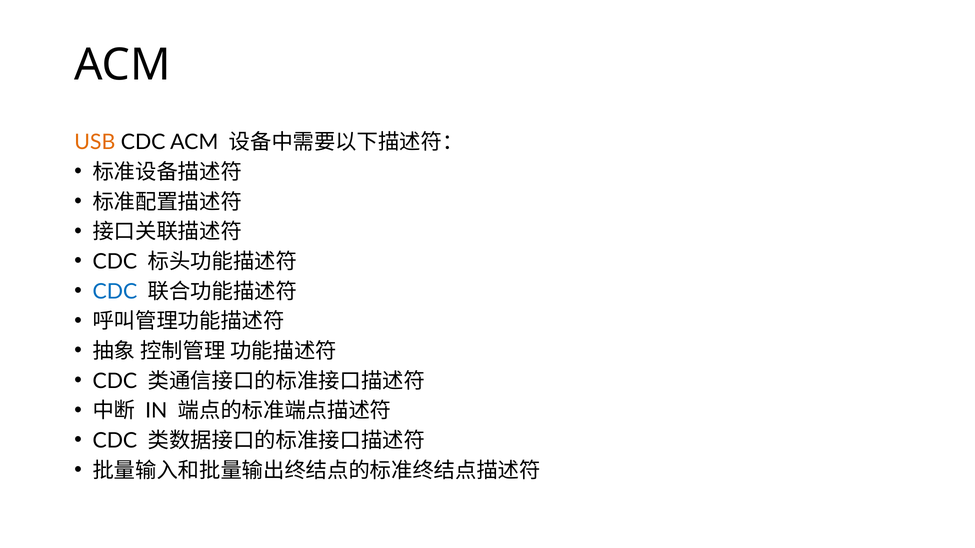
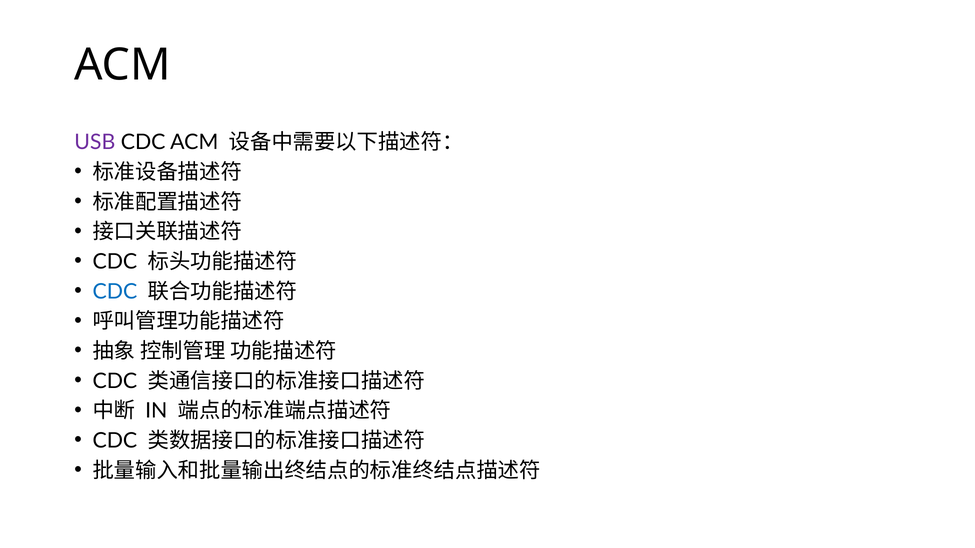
USB colour: orange -> purple (95, 143)
